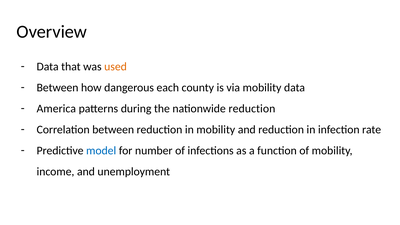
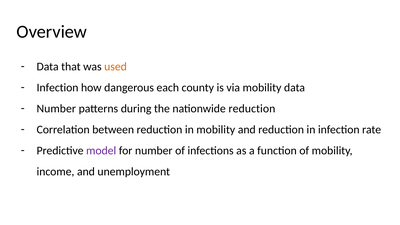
Between: Between -> Infection (58, 88)
America: America -> Number (56, 109)
model colour: blue -> purple (101, 151)
